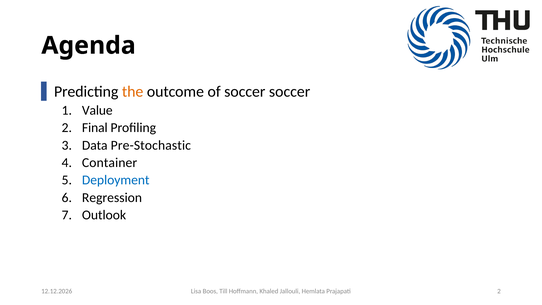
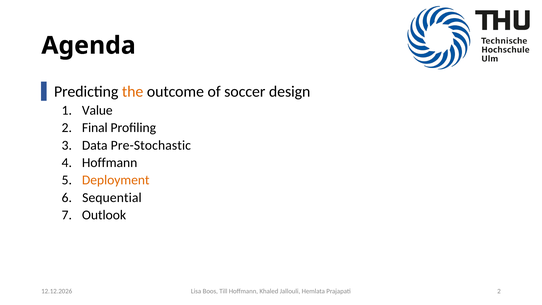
soccer soccer: soccer -> design (290, 92)
Container: Container -> Hoffmann (110, 163)
Deployment colour: blue -> orange (116, 180)
Regression: Regression -> Sequential (112, 198)
